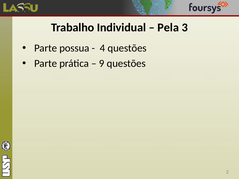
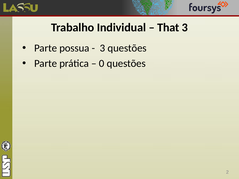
Pela: Pela -> That (168, 27)
4: 4 -> 3 (102, 48)
9: 9 -> 0 (102, 64)
